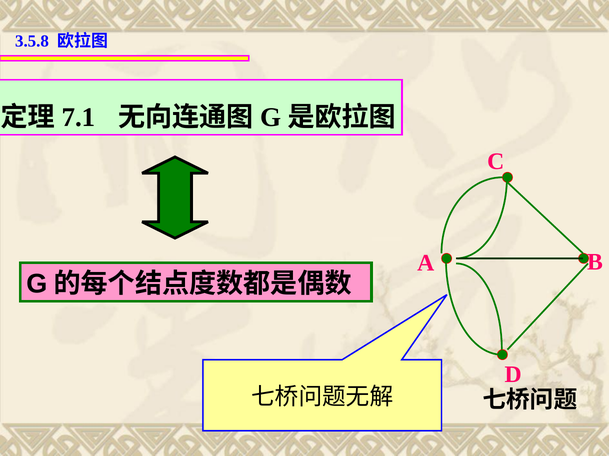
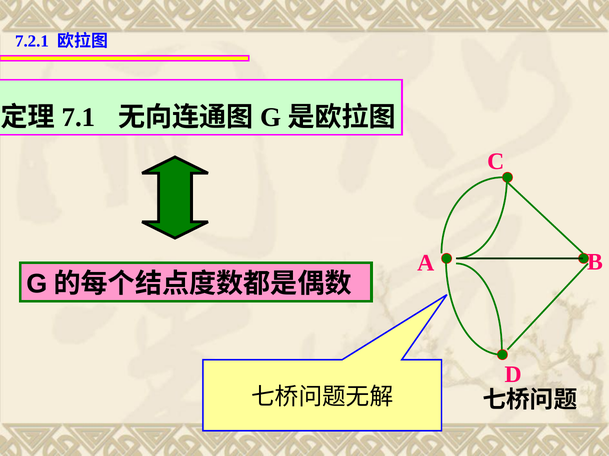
3.5.8: 3.5.8 -> 7.2.1 (32, 41)
